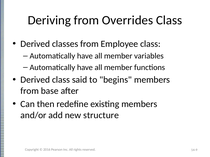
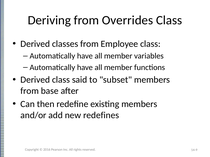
begins: begins -> subset (116, 80)
structure: structure -> redefines (101, 115)
